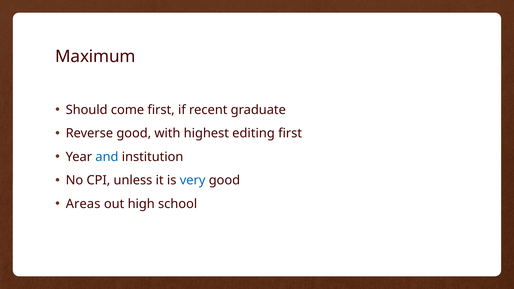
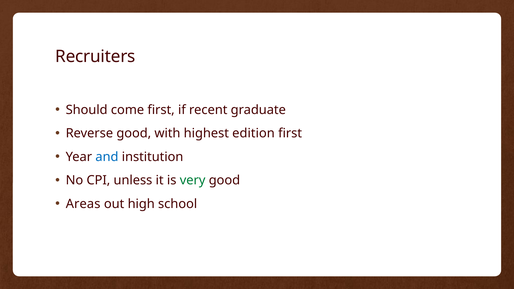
Maximum: Maximum -> Recruiters (95, 56)
editing: editing -> edition (254, 133)
very colour: blue -> green (193, 180)
